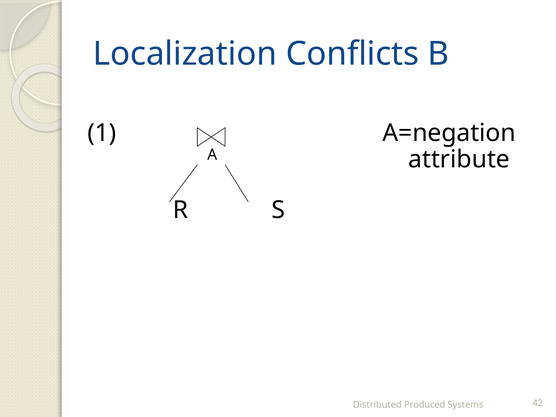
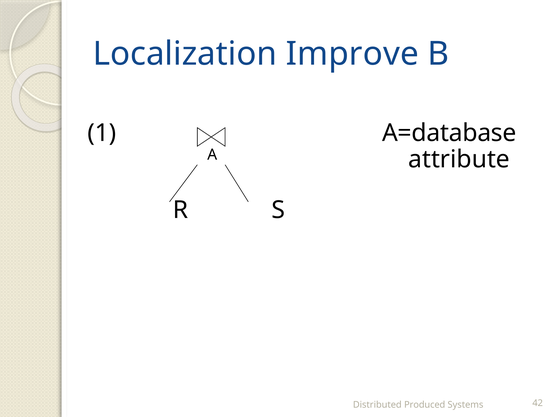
Conflicts: Conflicts -> Improve (352, 54)
A=negation: A=negation -> A=database (449, 133)
